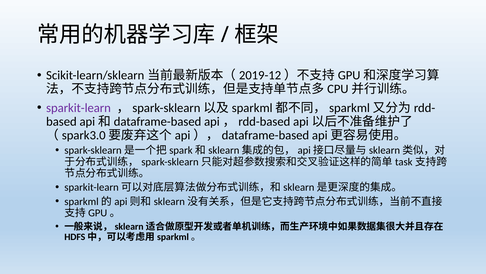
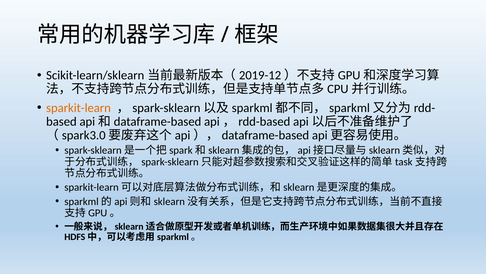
sparkit-learn colour: purple -> orange (78, 108)
